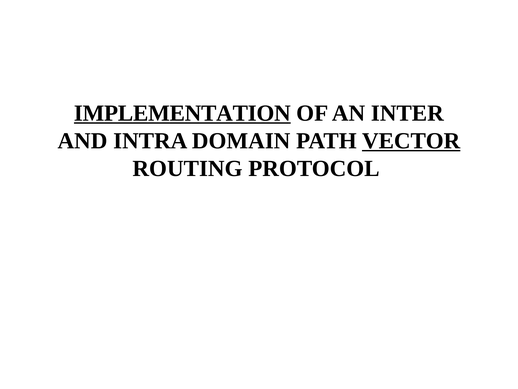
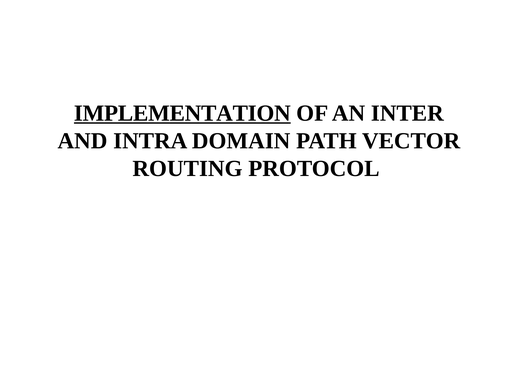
VECTOR underline: present -> none (411, 141)
